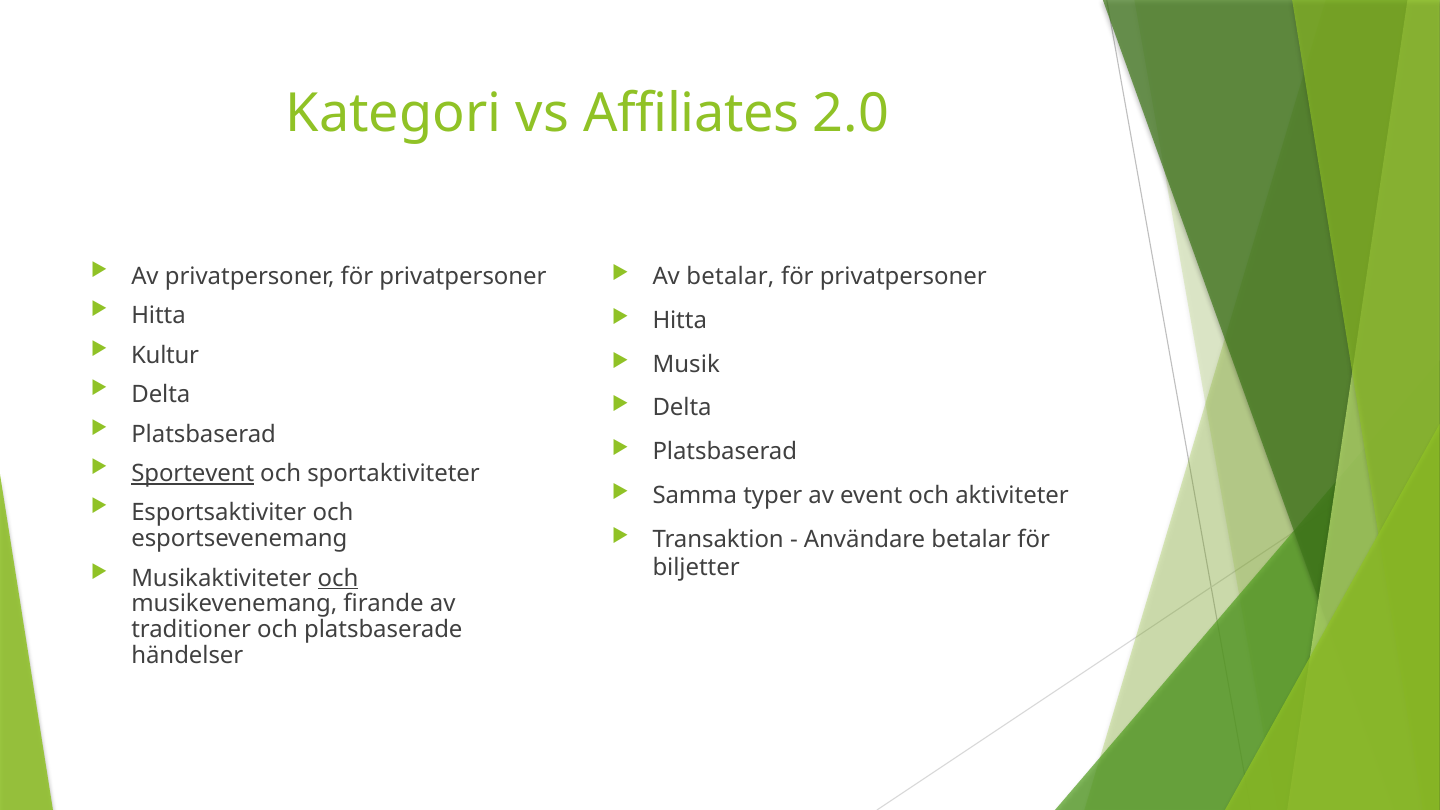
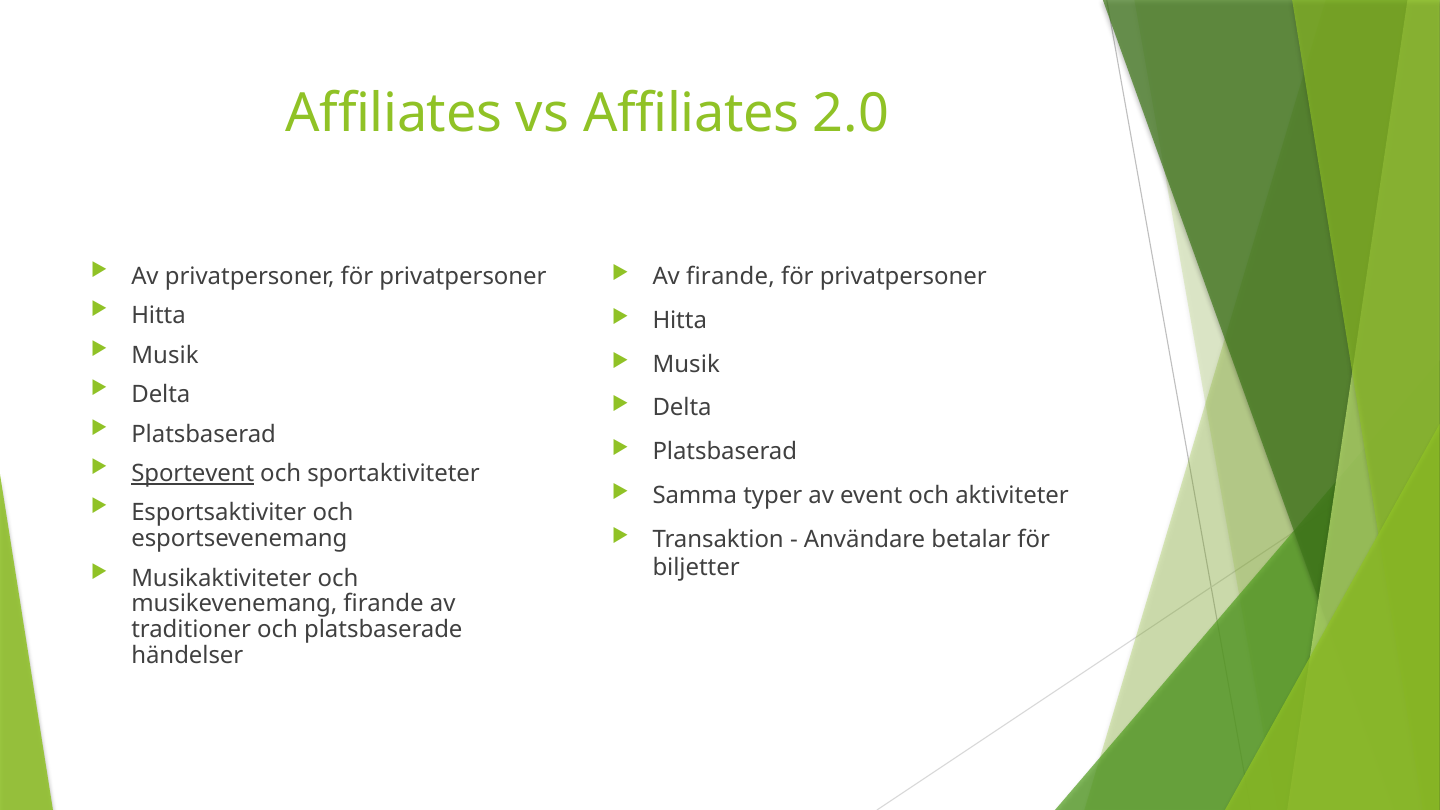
Kategori: Kategori -> Affiliates (394, 114)
Av betalar: betalar -> firande (730, 277)
Kultur: Kultur -> Musik (165, 355)
och underline: present -> none (338, 578)
